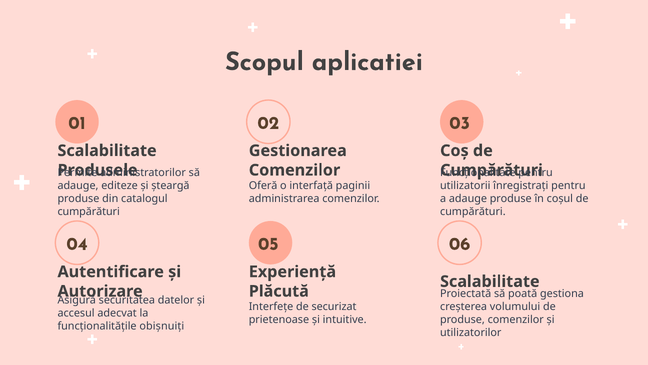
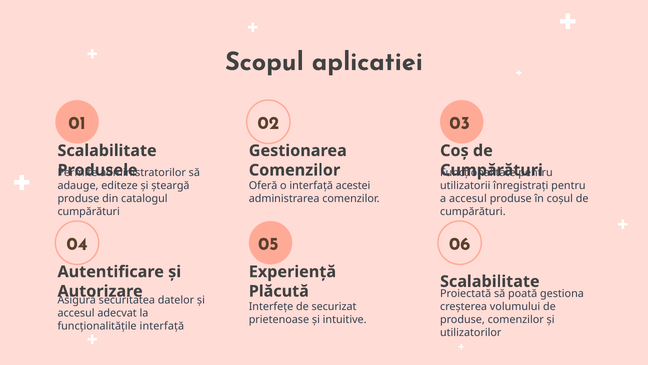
paginii: paginii -> acestei (353, 185)
a adauge: adauge -> accesul (468, 198)
funcționalitățile obișnuiți: obișnuiți -> interfață (162, 326)
